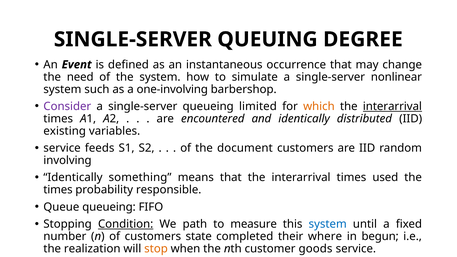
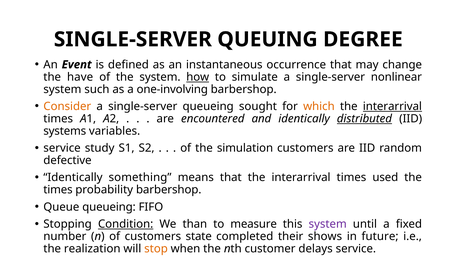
need: need -> have (80, 77)
how underline: none -> present (198, 77)
Consider colour: purple -> orange (67, 106)
limited: limited -> sought (258, 106)
distributed underline: none -> present (364, 119)
existing: existing -> systems (65, 131)
feeds: feeds -> study (100, 148)
document: document -> simulation (245, 148)
involving: involving -> defective (68, 160)
probability responsible: responsible -> barbershop (169, 190)
path: path -> than (195, 224)
system colour: blue -> purple (328, 224)
where: where -> shows (325, 236)
begun: begun -> future (380, 236)
goods: goods -> delays (316, 249)
